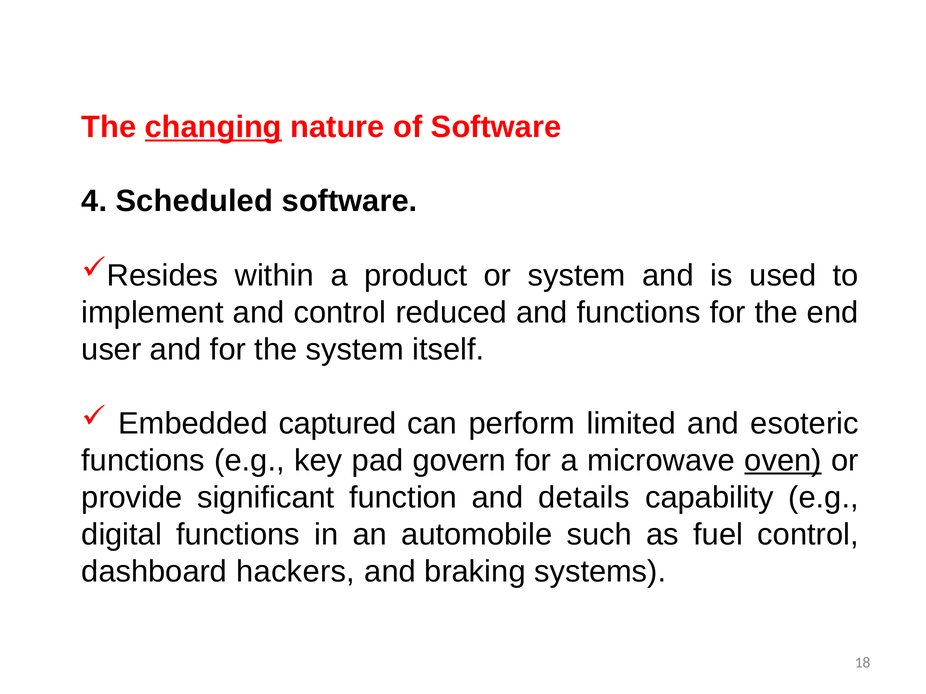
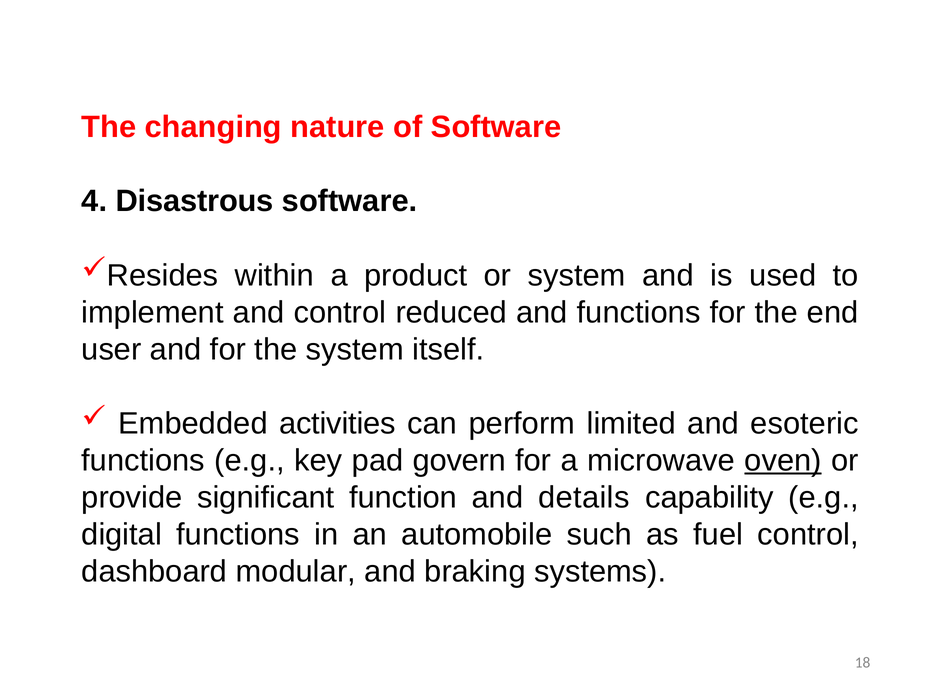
changing underline: present -> none (213, 127)
Scheduled: Scheduled -> Disastrous (195, 201)
captured: captured -> activities (338, 424)
hackers: hackers -> modular (296, 572)
